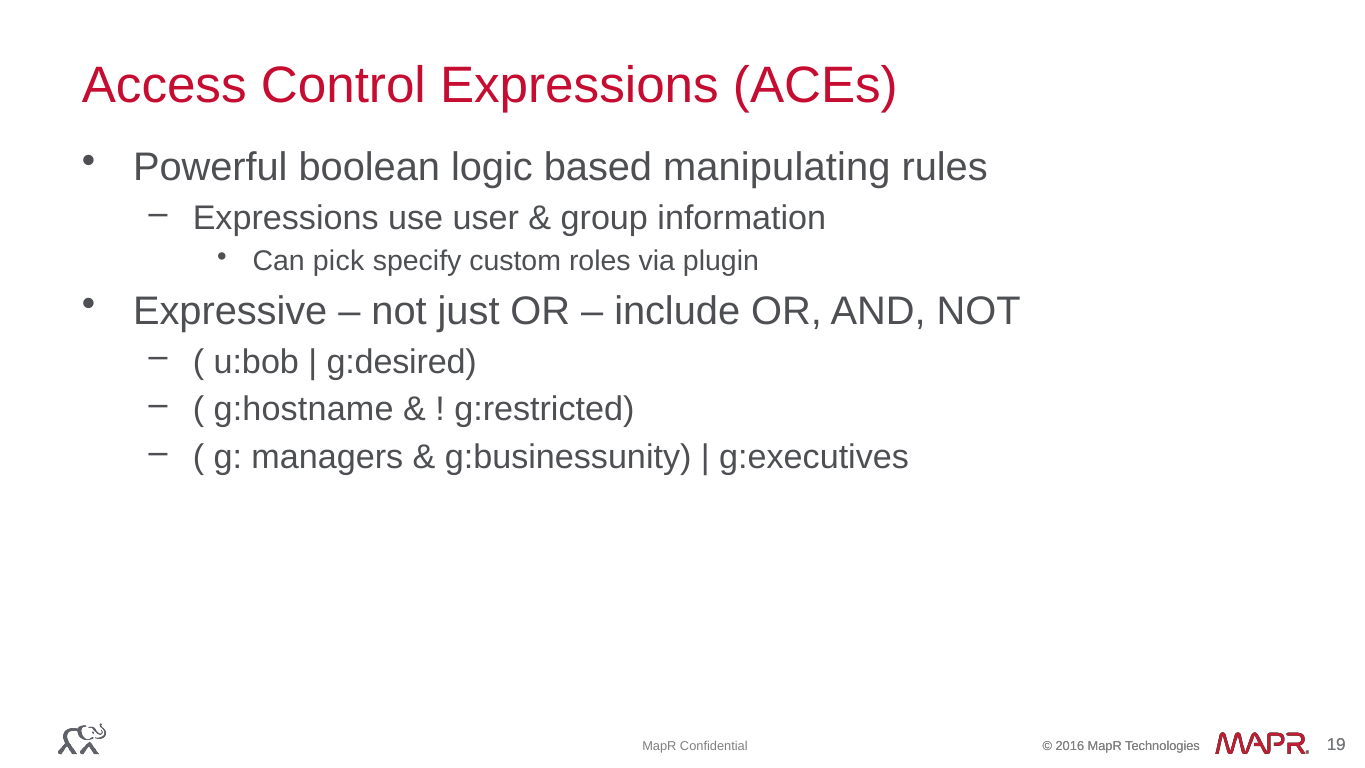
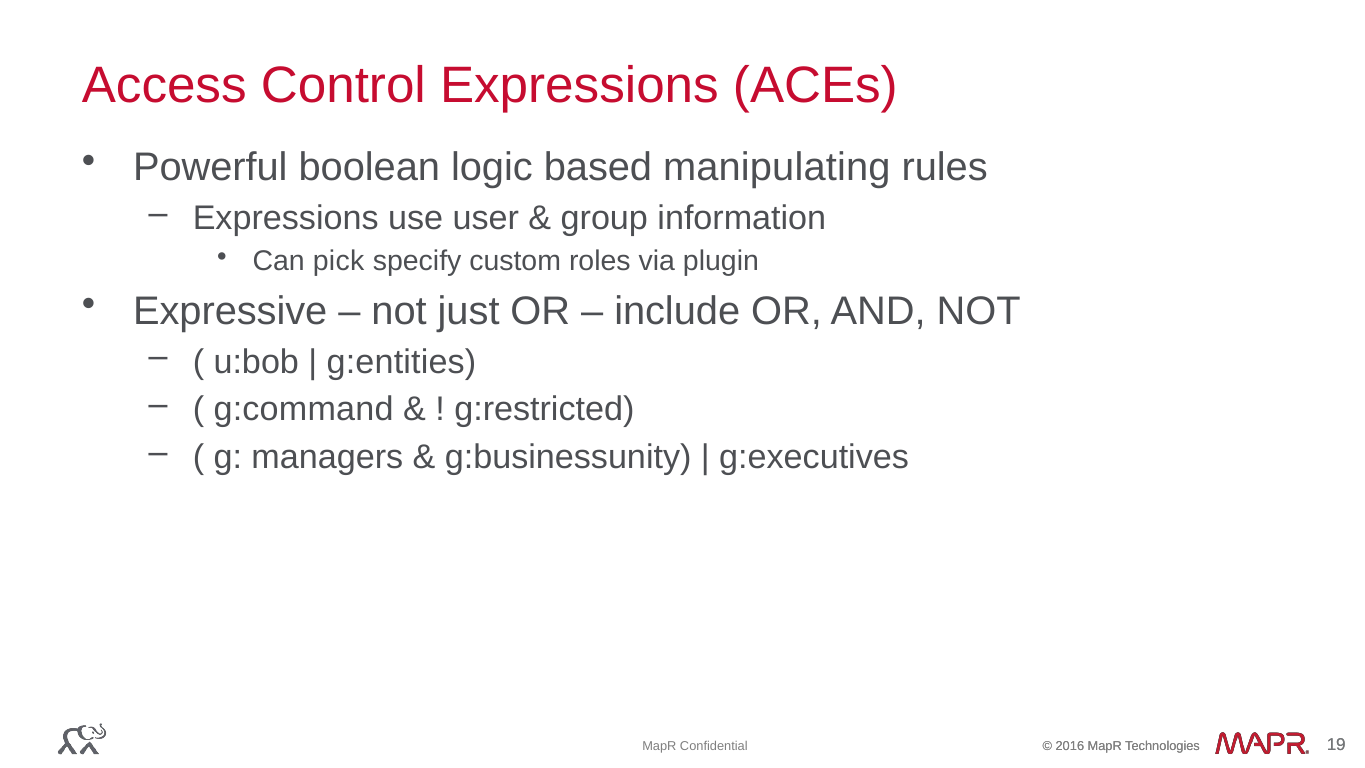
g:desired: g:desired -> g:entities (402, 362)
g:hostname: g:hostname -> g:command (304, 410)
